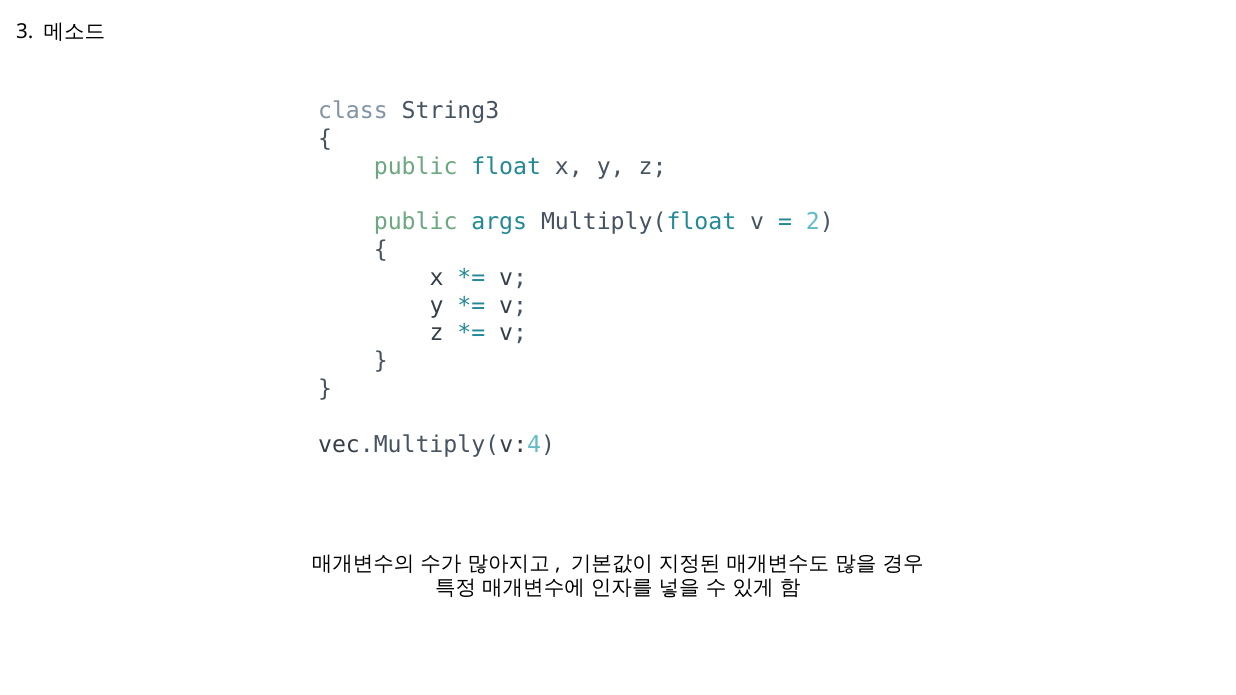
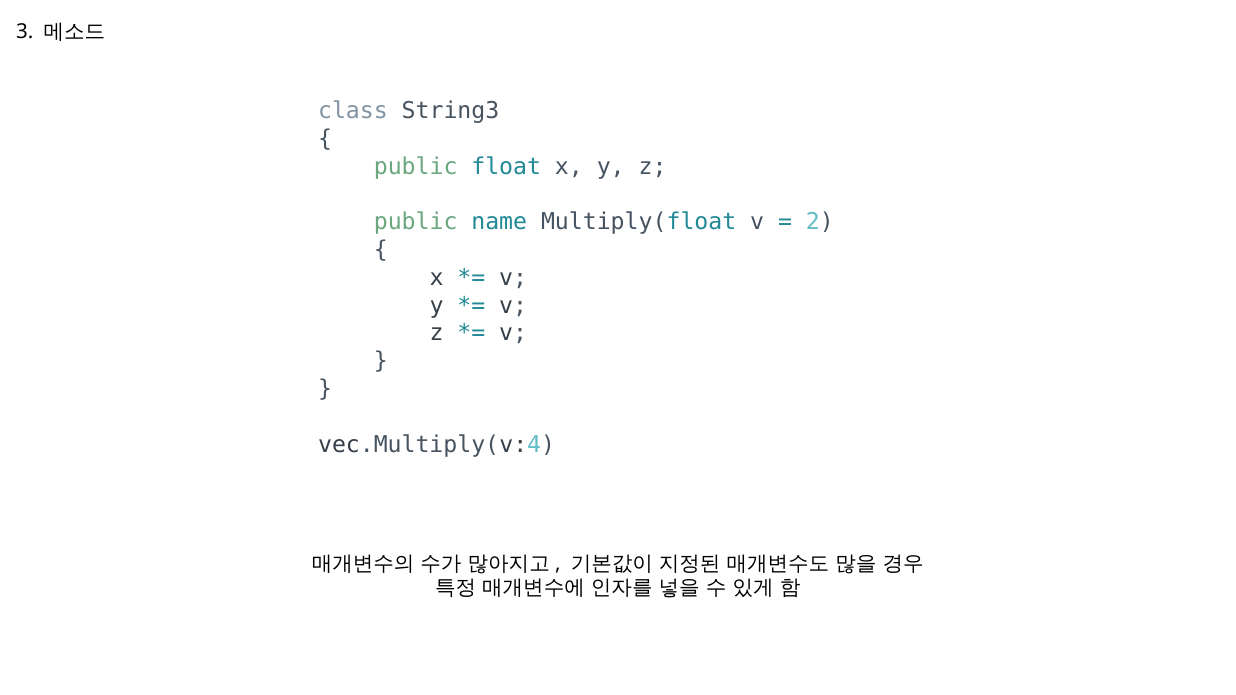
args: args -> name (499, 222)
